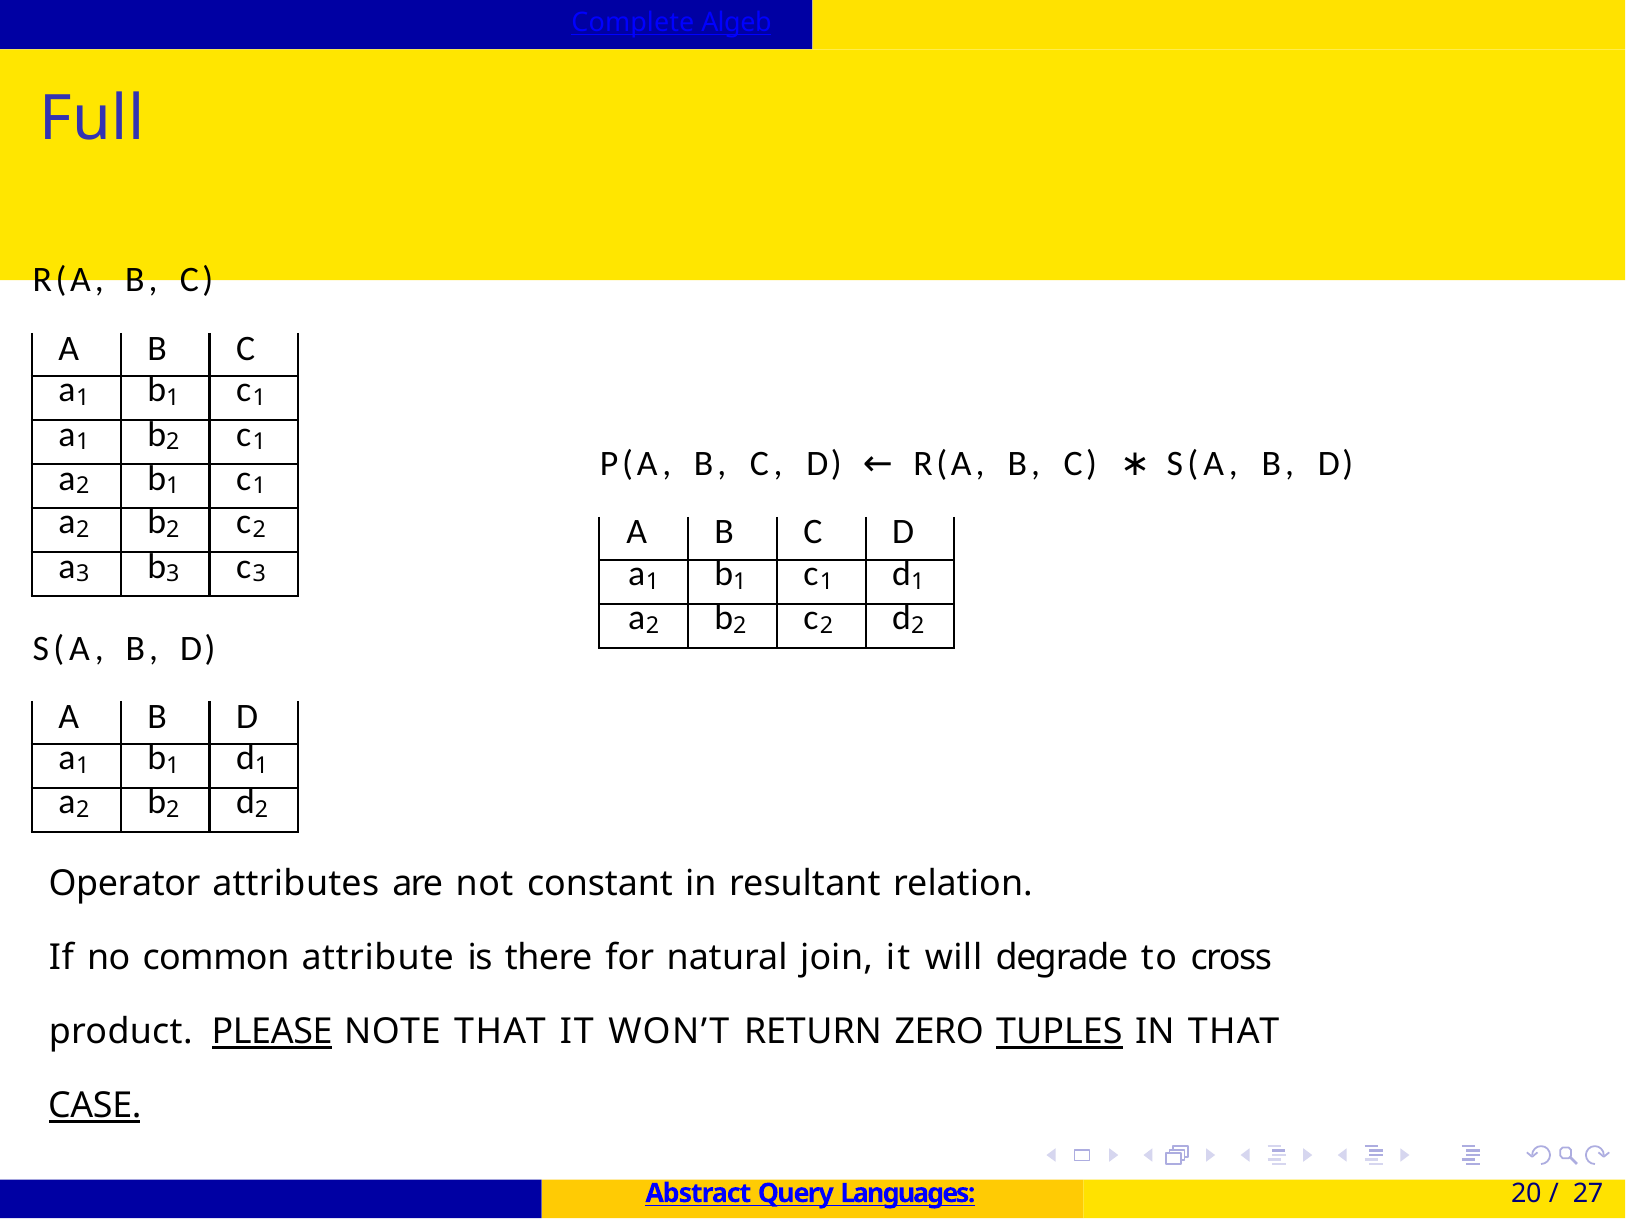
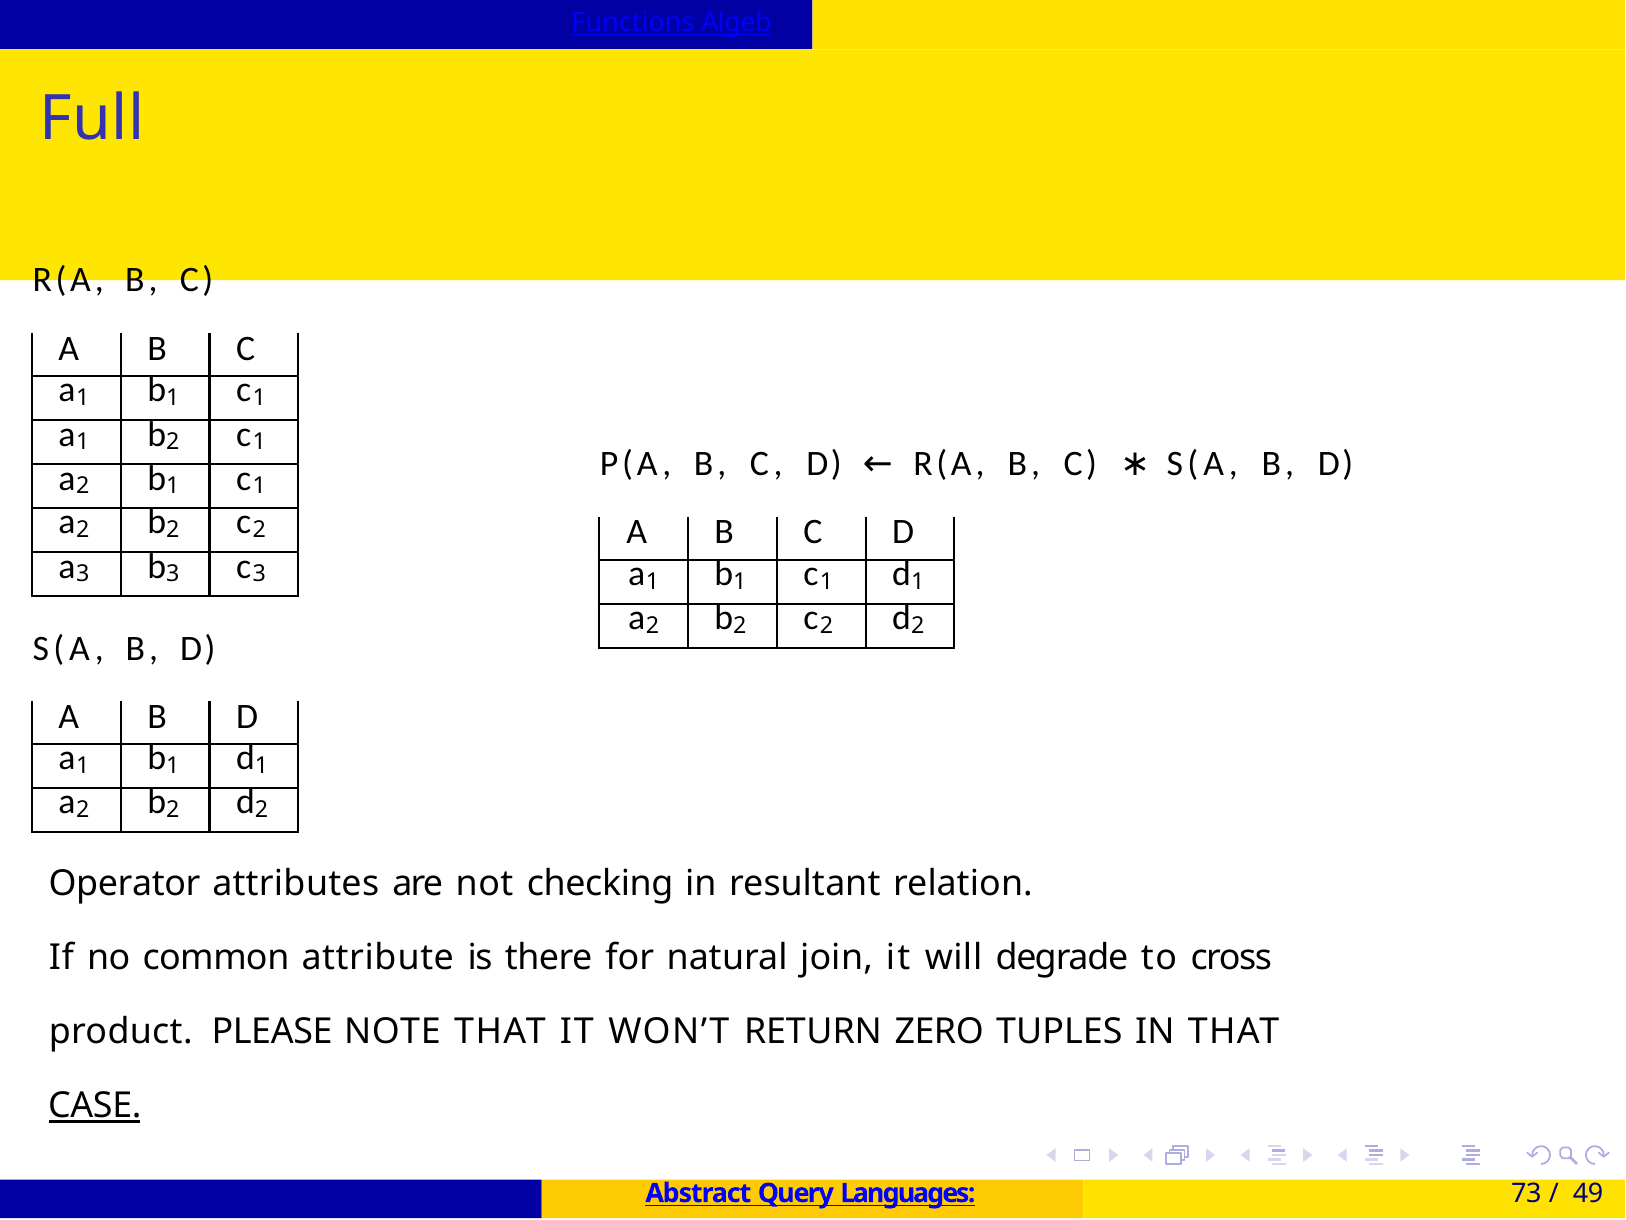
Complete: Complete -> Functions (633, 22)
constant: constant -> checking (600, 884)
PLEASE underline: present -> none (272, 1033)
TUPLES underline: present -> none (1059, 1033)
20: 20 -> 73 (1526, 1194)
27: 27 -> 49 (1588, 1194)
